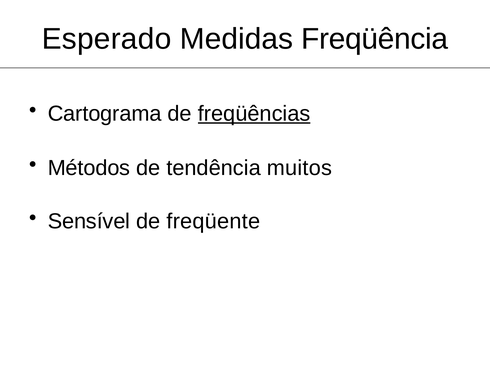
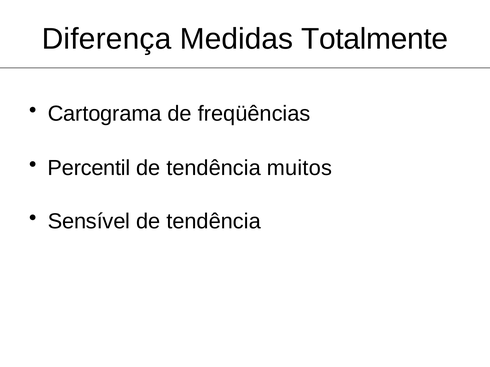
Esperado: Esperado -> Diferença (107, 39)
Freqüência: Freqüência -> Totalmente (375, 39)
freqüências underline: present -> none (254, 114)
Métodos: Métodos -> Percentil (89, 168)
freqüente: freqüente -> tendência (214, 222)
